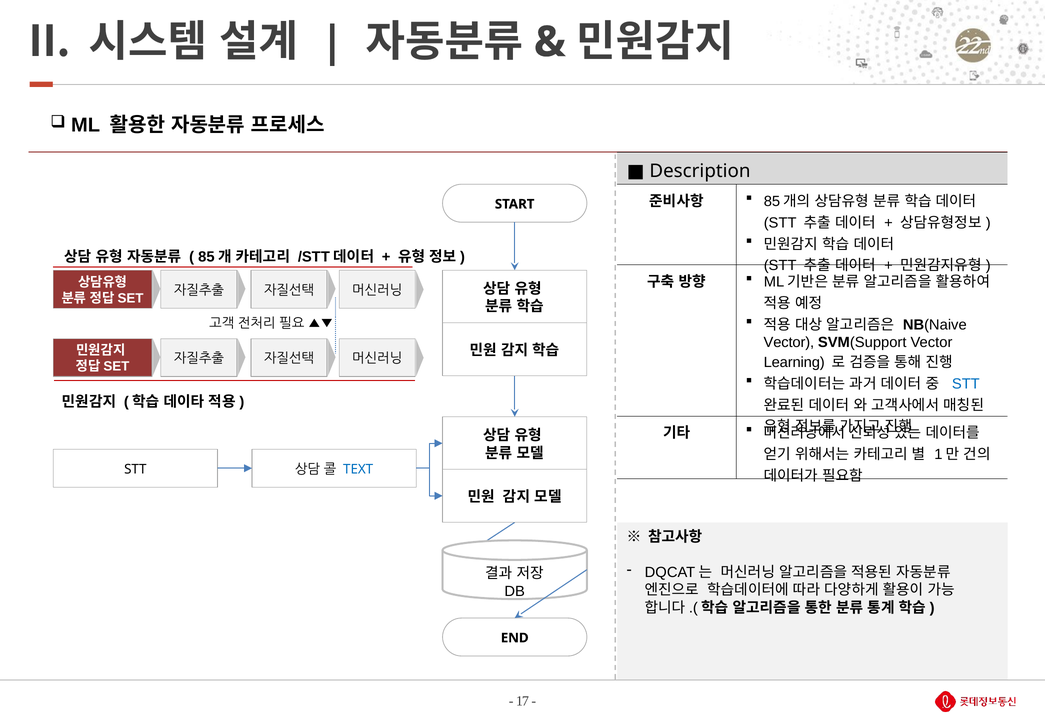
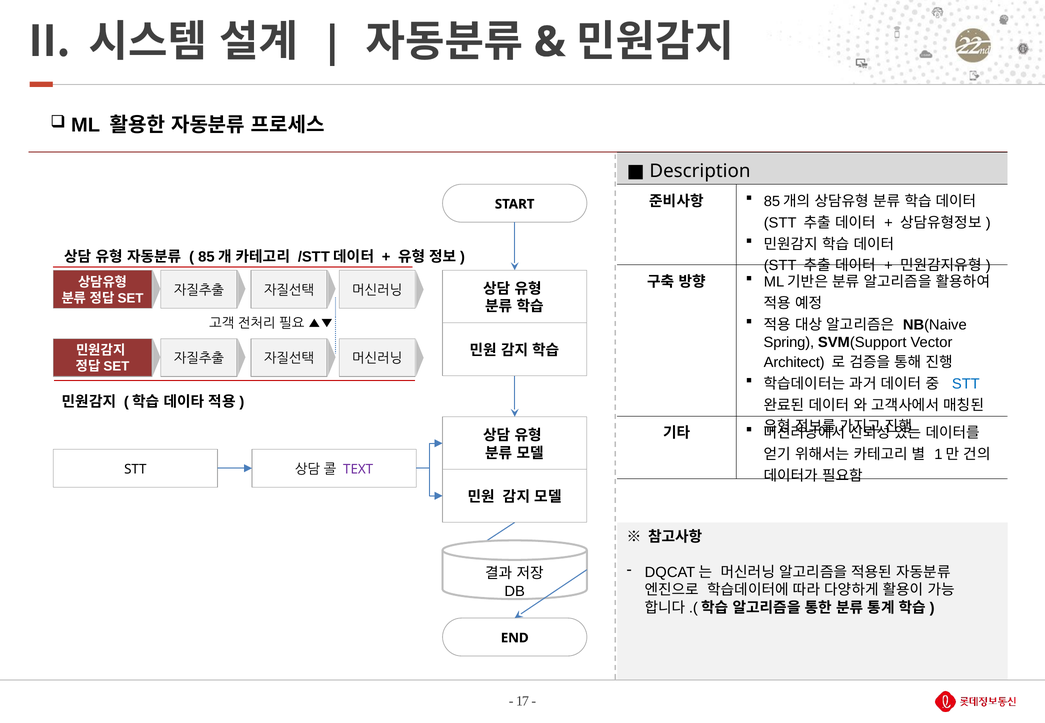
Vector: Vector -> Spring (789, 342)
Learning: Learning -> Architect (794, 363)
TEXT colour: blue -> purple (358, 469)
